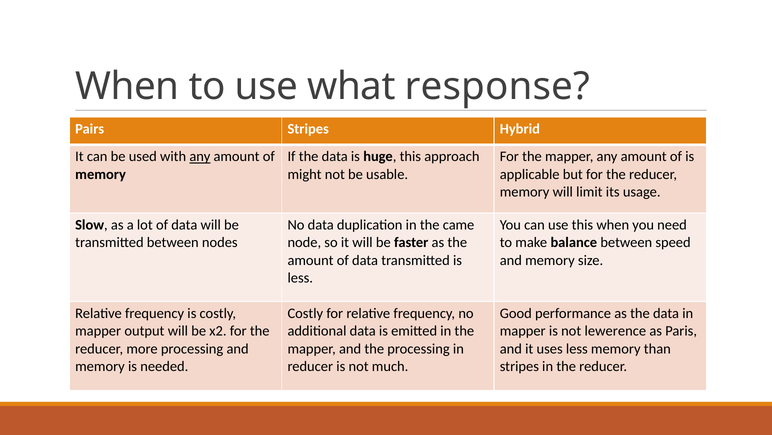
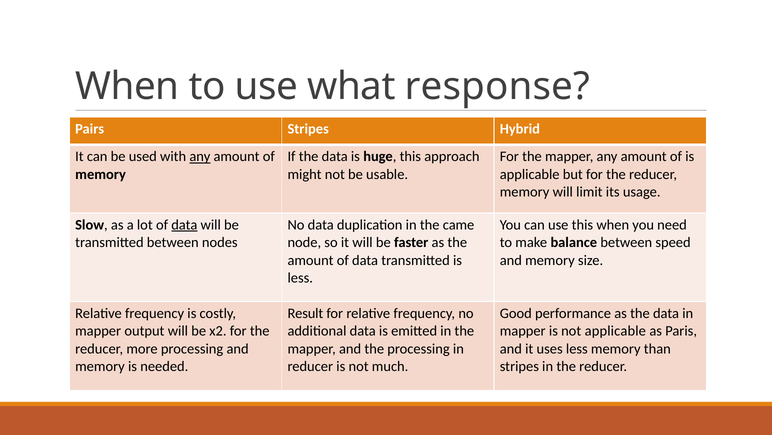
data underline: none -> present (184, 224)
Costly: Costly -> Result (305, 313)
not lewerence: lewerence -> applicable (615, 331)
